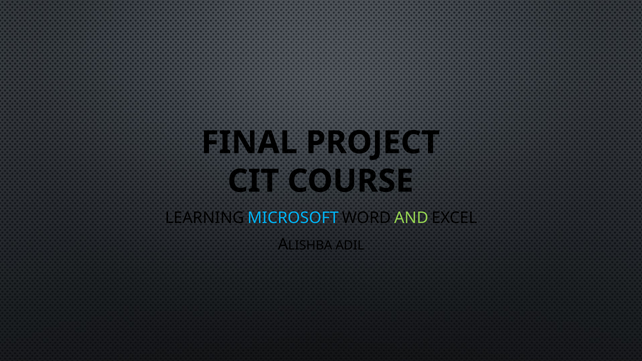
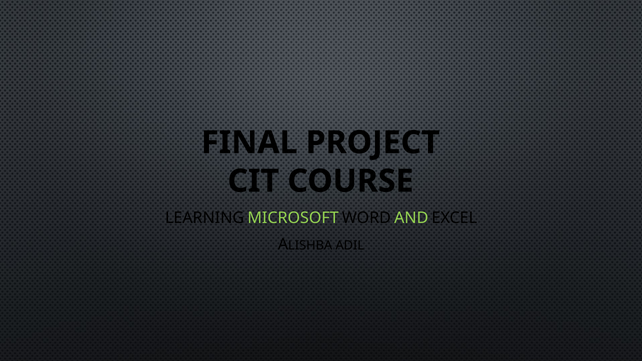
MICROSOFT colour: light blue -> light green (293, 218)
